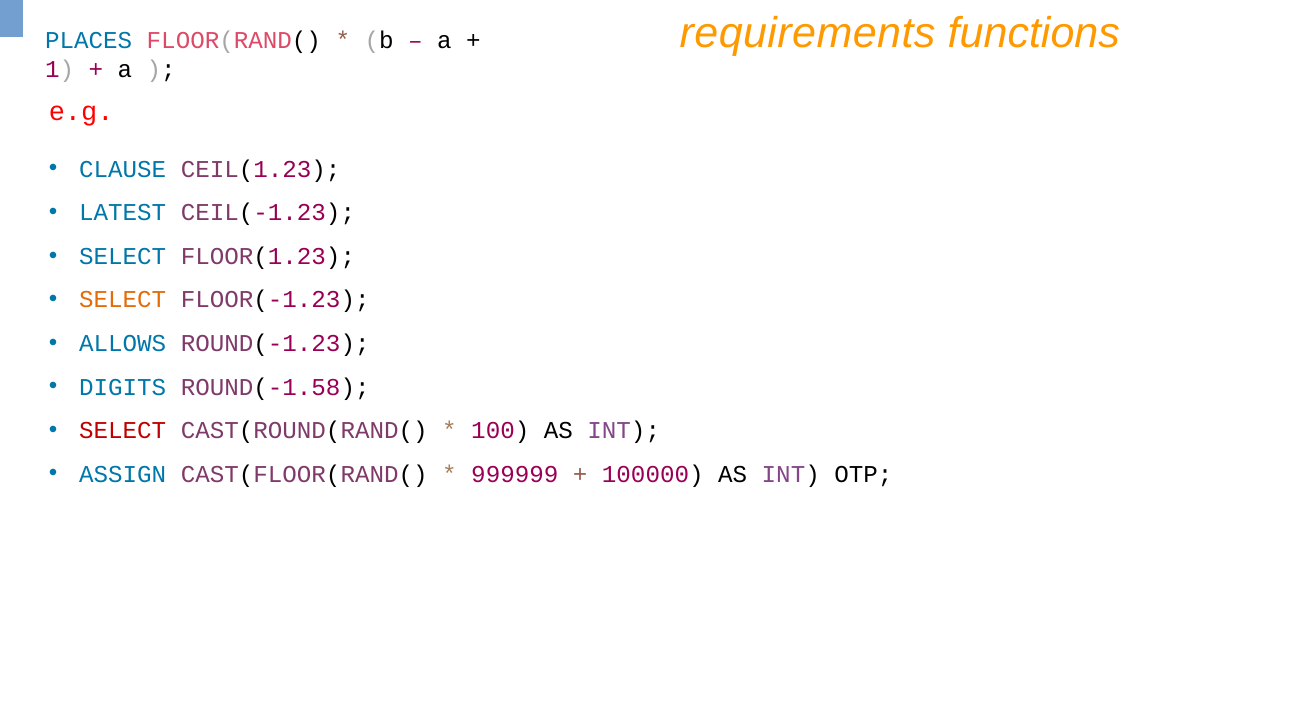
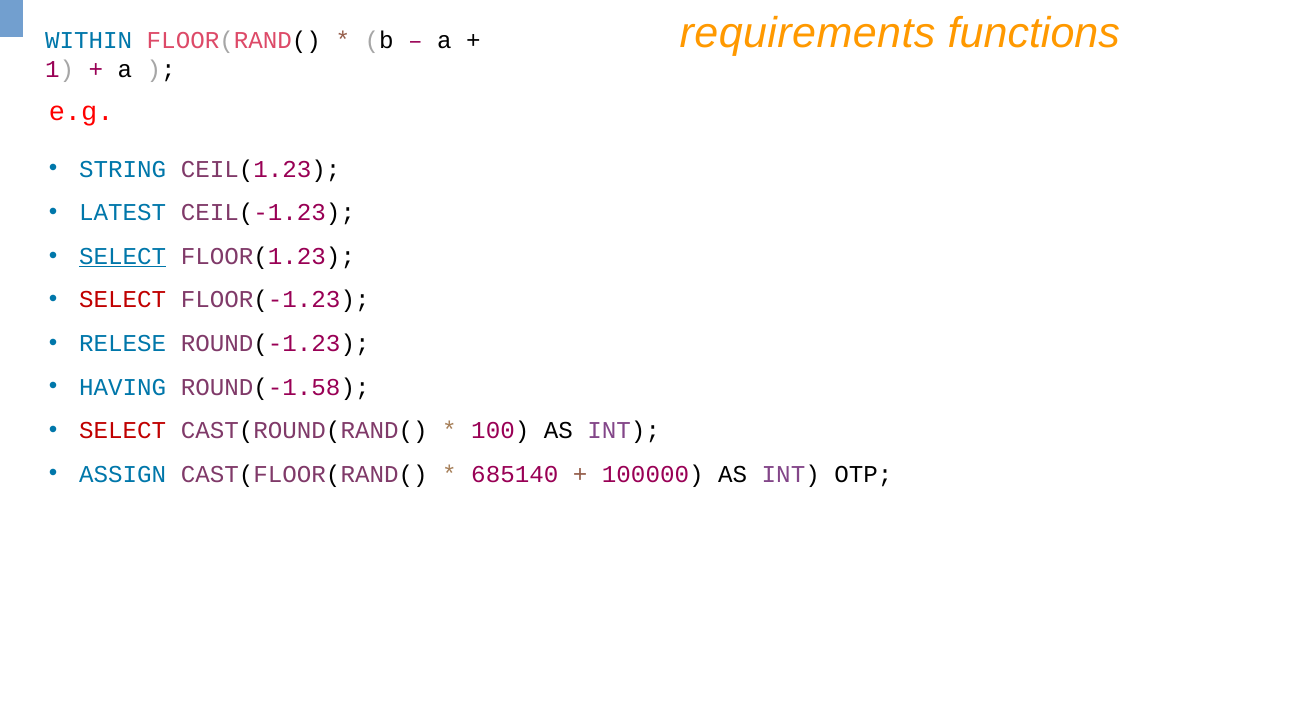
PLACES: PLACES -> WITHIN (89, 41)
CLAUSE: CLAUSE -> STRING (123, 169)
SELECT underline: none -> present (123, 256)
SELECT colour: orange -> red (123, 300)
ALLOWS: ALLOWS -> RELESE (123, 344)
DIGITS: DIGITS -> HAVING (123, 387)
999999: 999999 -> 685140 (515, 474)
